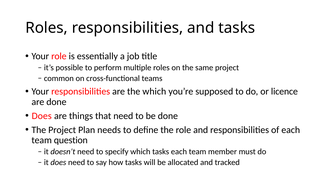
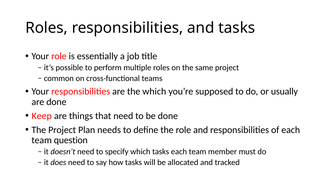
licence: licence -> usually (284, 91)
Does: Does -> Keep (42, 116)
